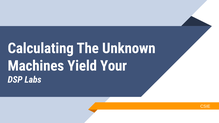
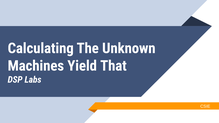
Your: Your -> That (113, 66)
